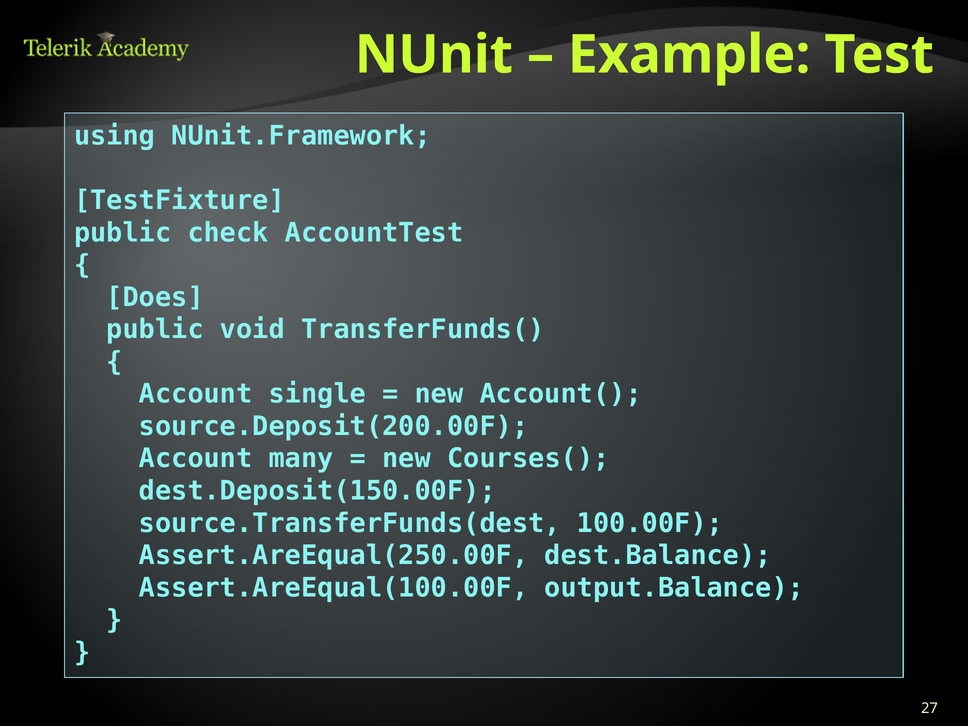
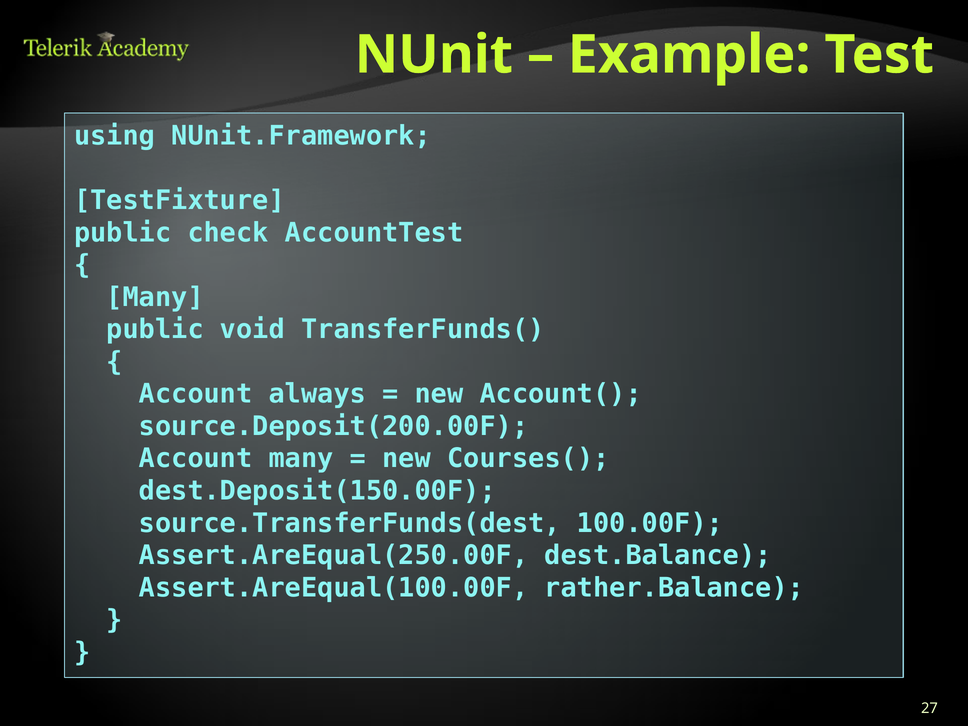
Does: Does -> Many (155, 297)
single: single -> always (317, 394)
output.Balance: output.Balance -> rather.Balance (674, 588)
